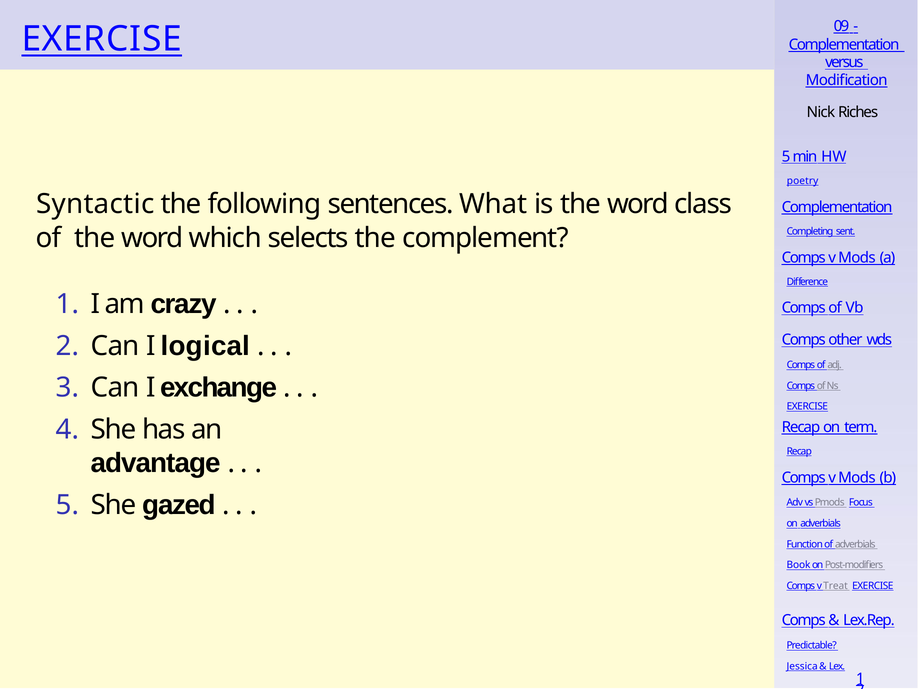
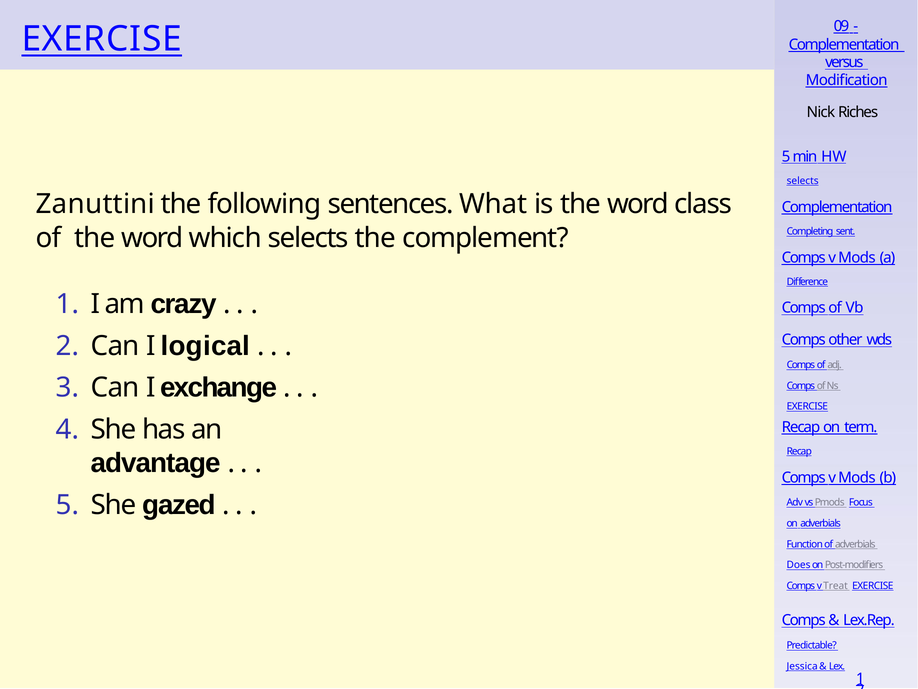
poetry: poetry -> selects (803, 181)
Syntactic: Syntactic -> Zanuttini (95, 204)
Book: Book -> Does (799, 565)
